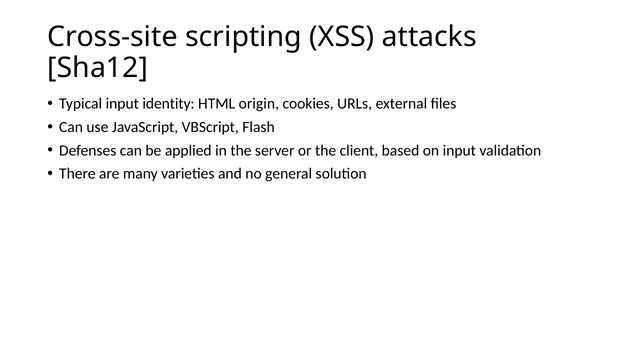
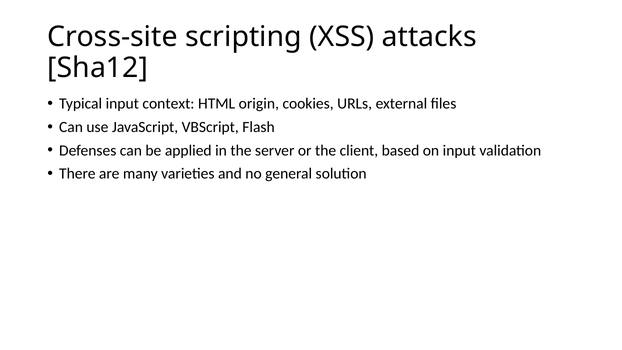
identity: identity -> context (168, 104)
